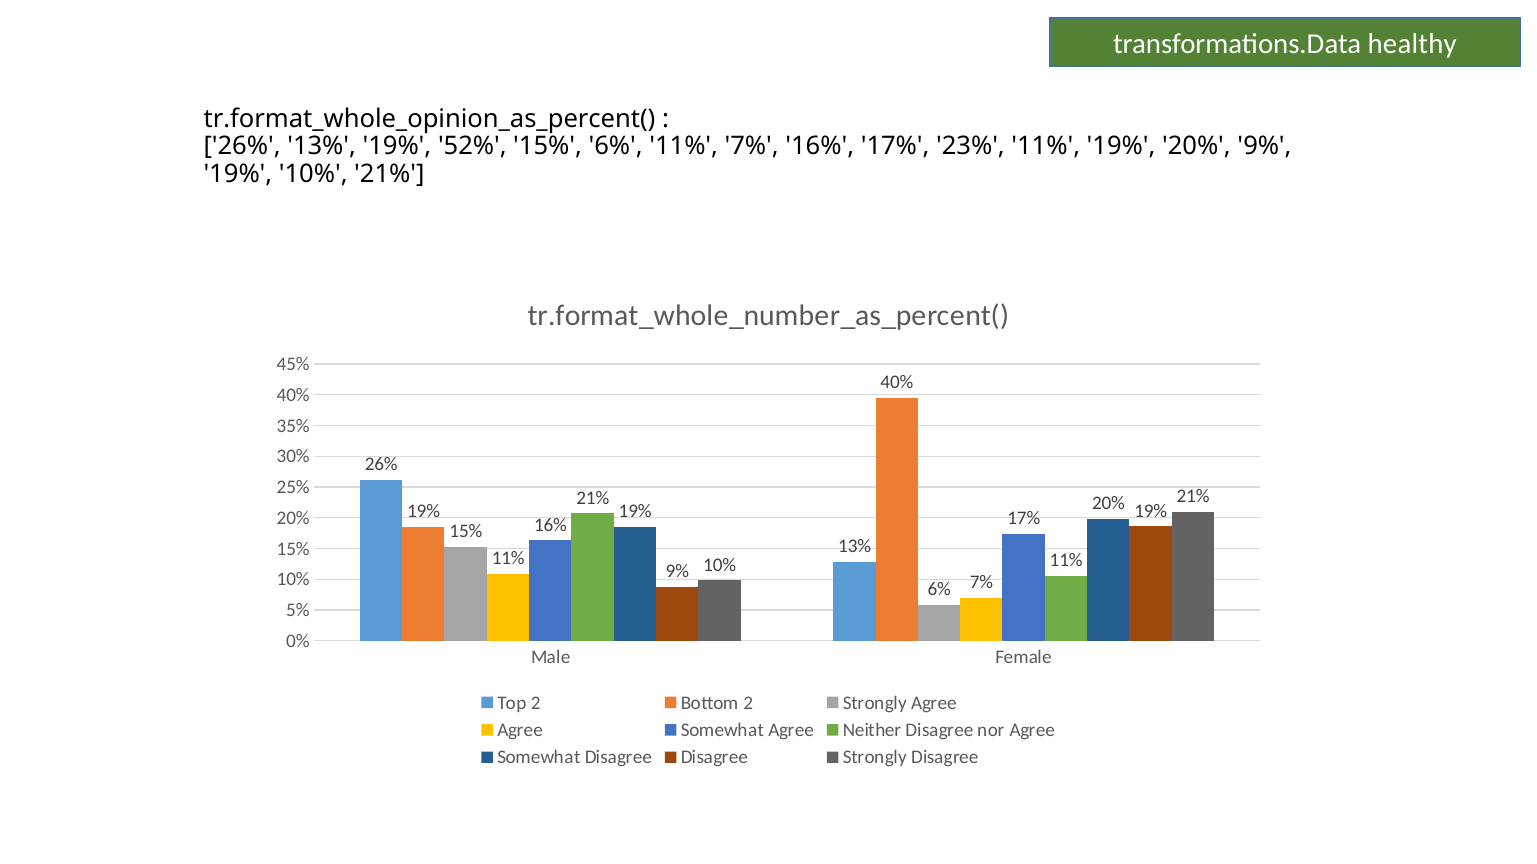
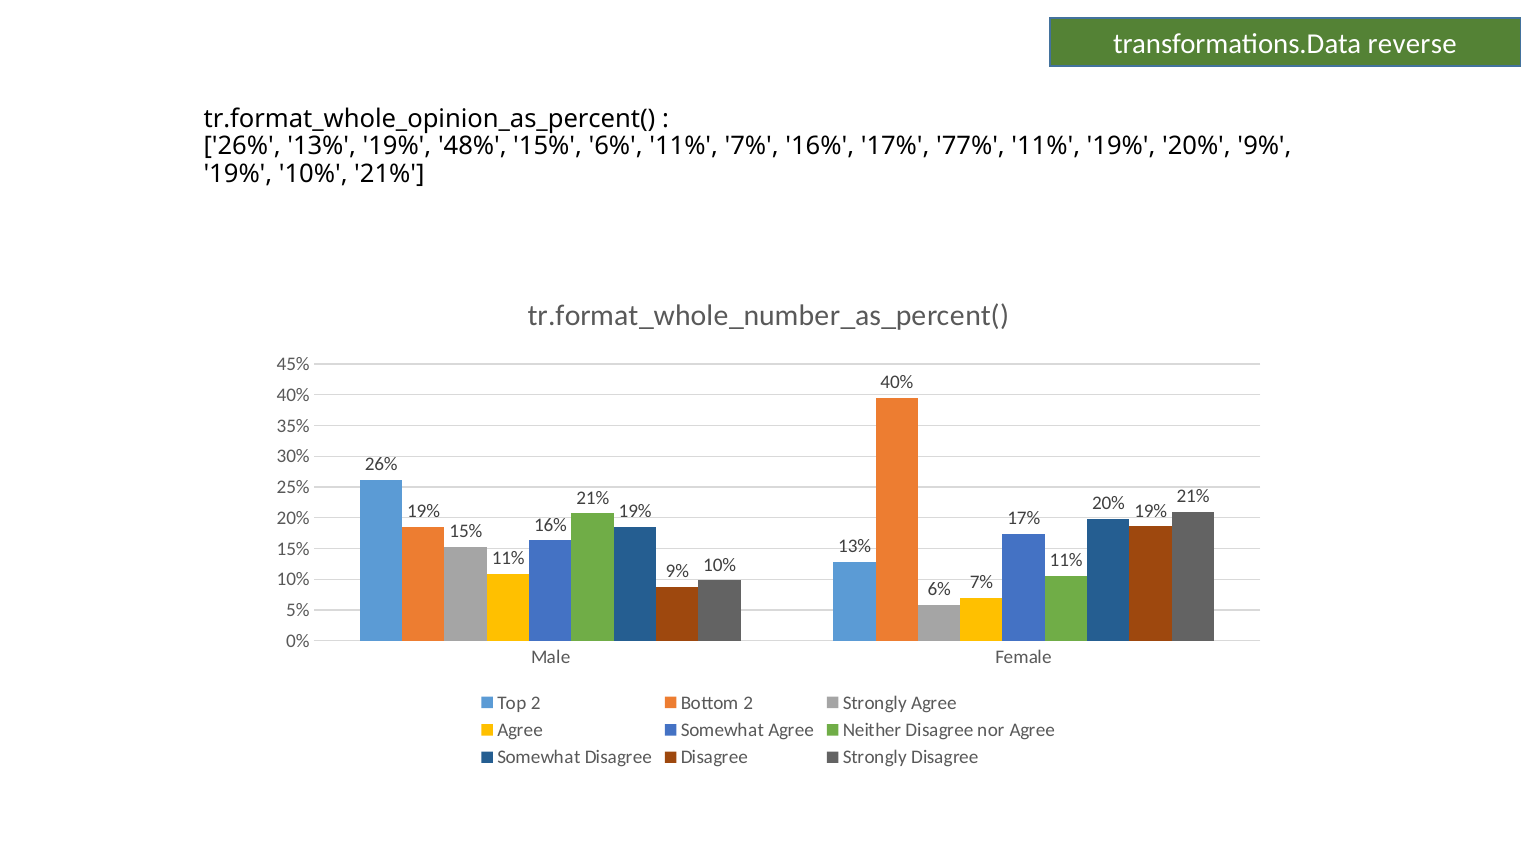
healthy: healthy -> reverse (1412, 44)
52%: 52% -> 48% (472, 146)
23%: 23% -> 77% (970, 146)
